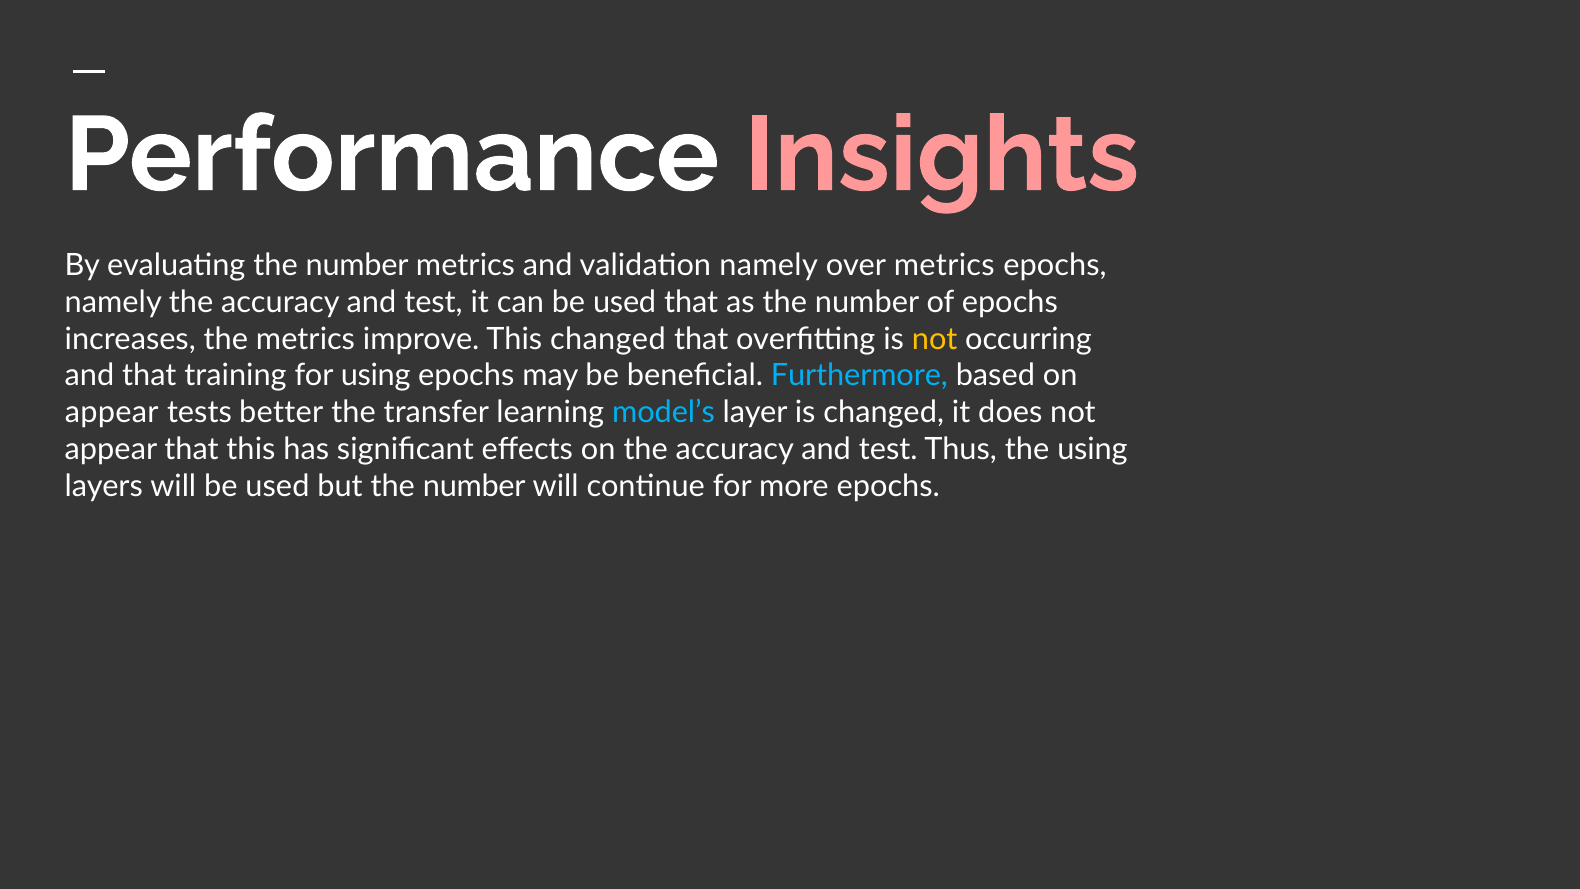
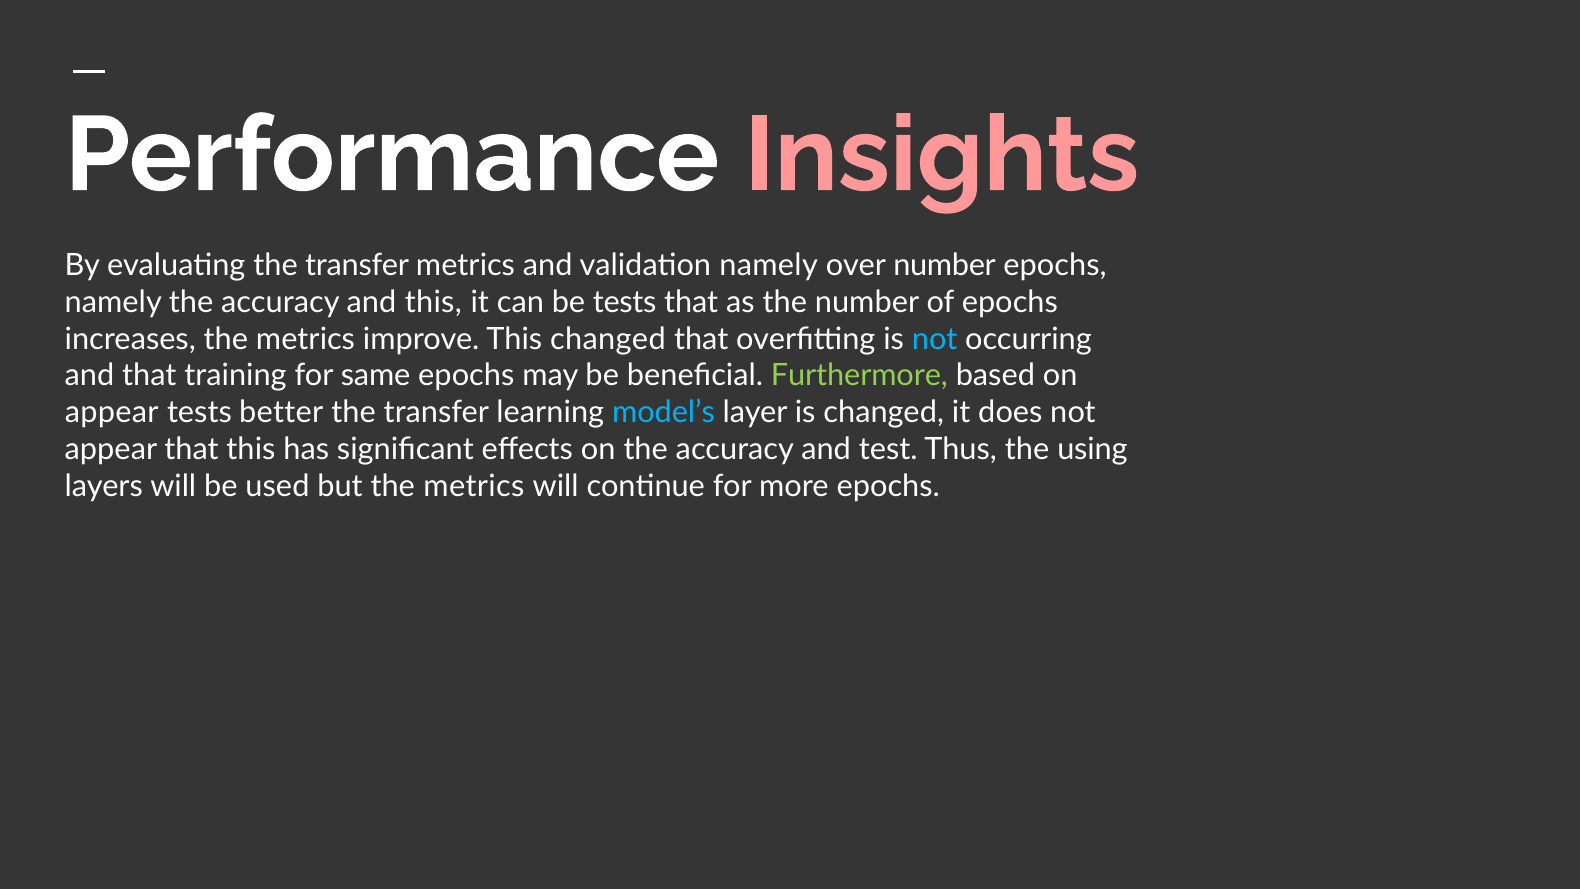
evaluating the number: number -> transfer (357, 265)
over metrics: metrics -> number (945, 265)
test: test -> this (433, 302)
can be used: used -> tests (625, 302)
not colour: yellow -> light blue (935, 339)
for using: using -> same (376, 376)
Furthermore colour: light blue -> light green (859, 376)
but the number: number -> metrics (474, 486)
